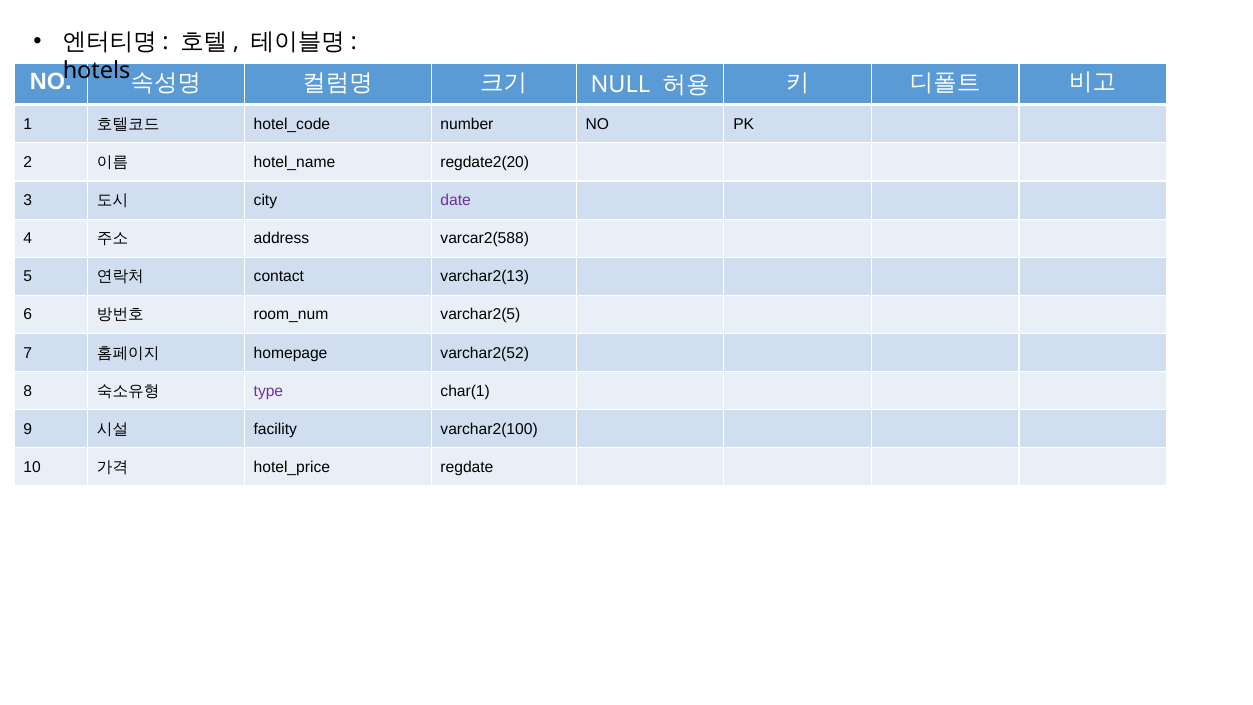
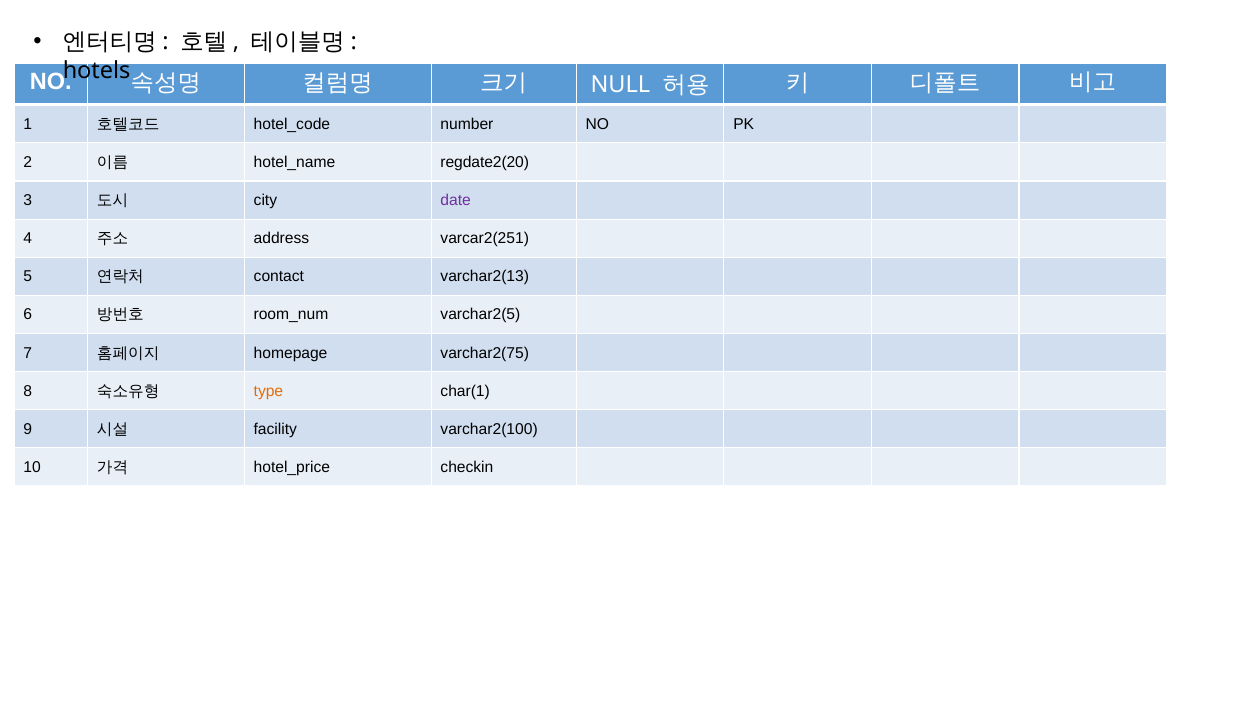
varcar2(588: varcar2(588 -> varcar2(251 (485, 238)
varchar2(52: varchar2(52 -> varchar2(75 (485, 353)
type colour: purple -> orange (268, 391)
regdate: regdate -> checkin (467, 467)
